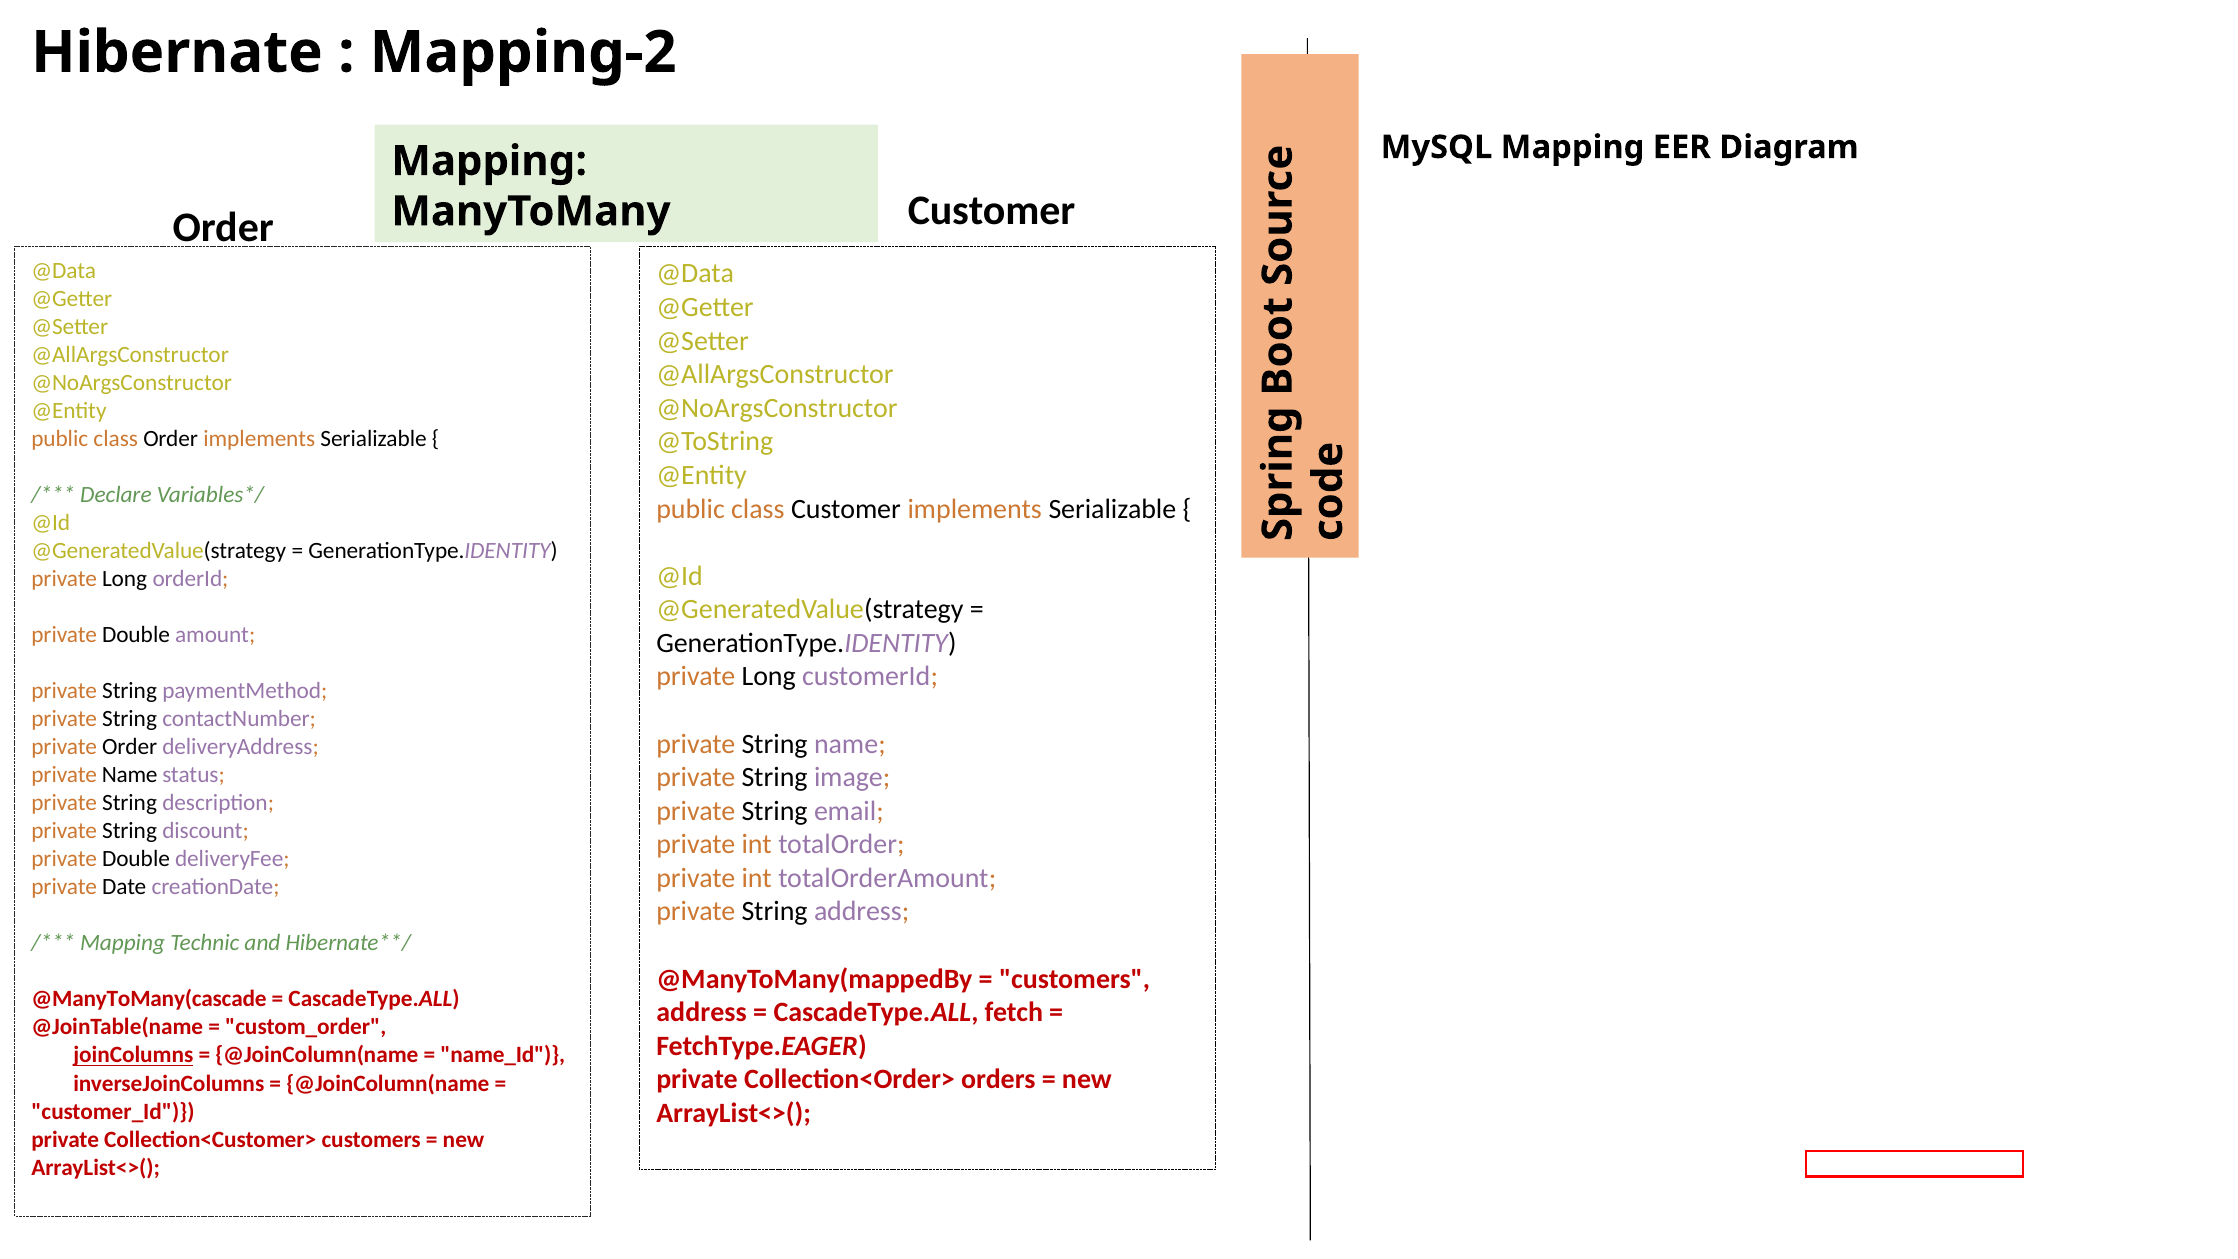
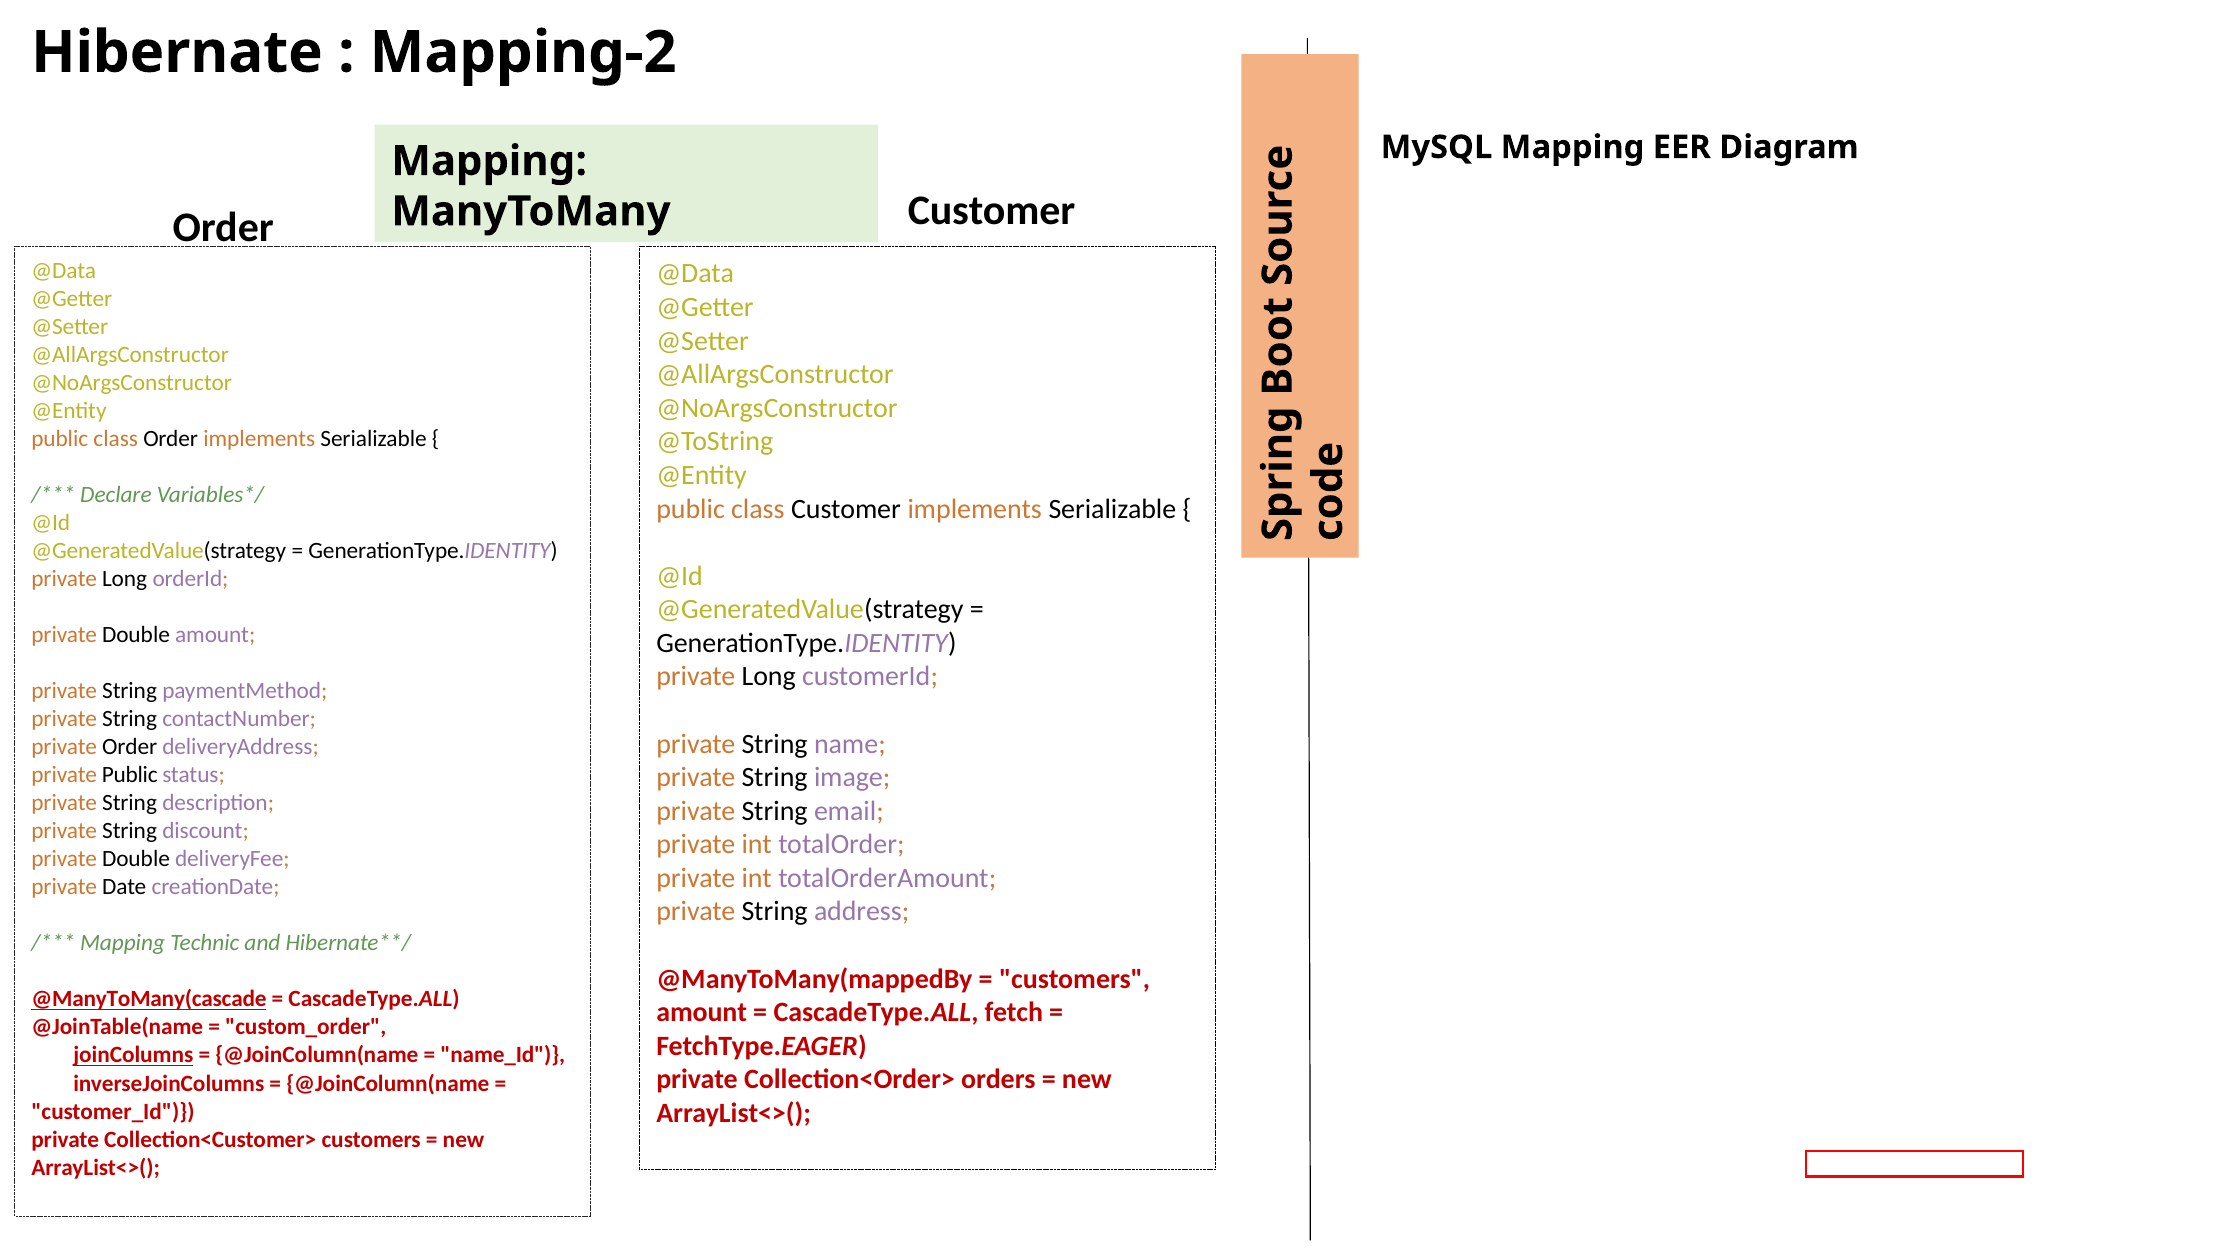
private Name: Name -> Public (130, 775)
@ManyToMany(cascade underline: none -> present (149, 999)
address: address -> amount (702, 1012)
